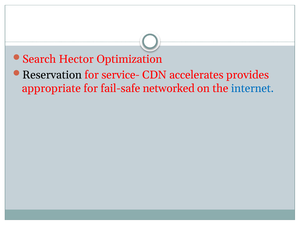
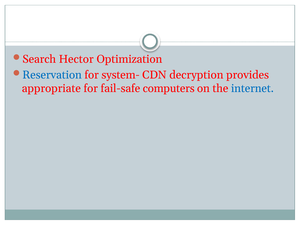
Reservation colour: black -> blue (52, 75)
service-: service- -> system- (121, 75)
accelerates: accelerates -> decryption (196, 75)
networked: networked -> computers (169, 88)
